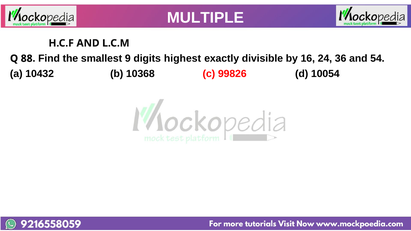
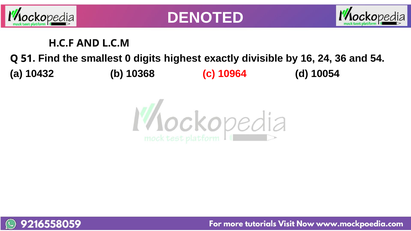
MULTIPLE: MULTIPLE -> DENOTED (205, 18)
88: 88 -> 51 (27, 59)
9: 9 -> 0 (128, 59)
99826: 99826 -> 10964 (232, 74)
